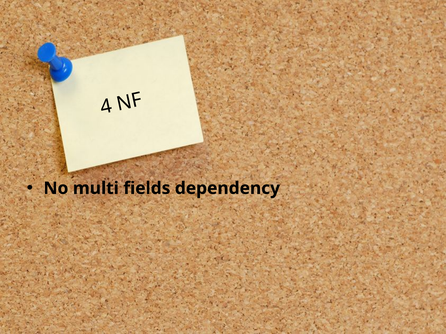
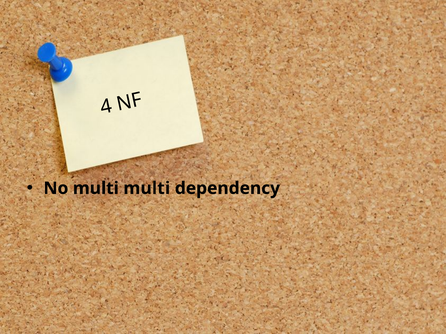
multi fields: fields -> multi (147, 189)
